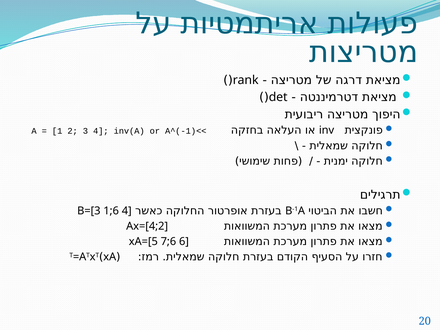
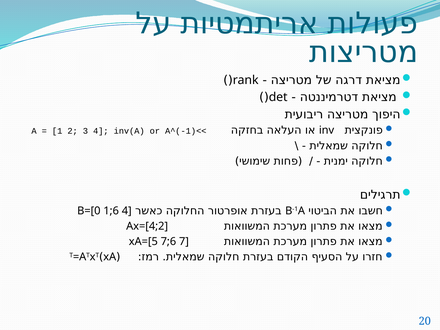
B=[3: B=[3 -> B=[0 (89, 211)
6: 6 -> 7 (184, 242)
